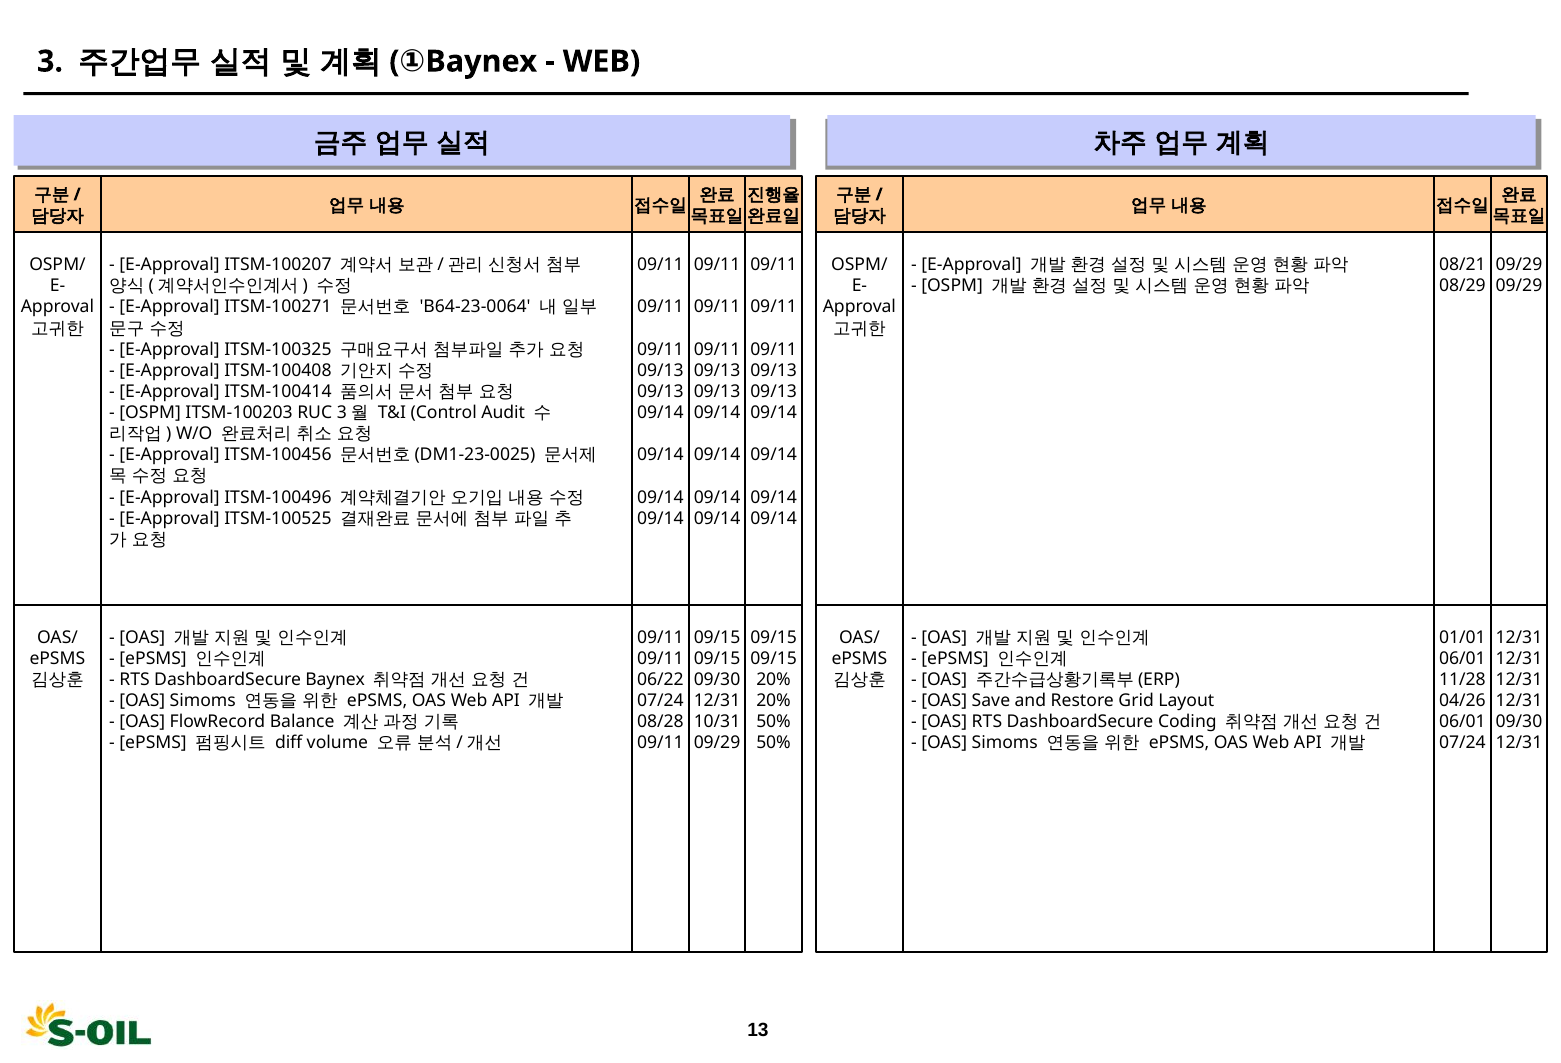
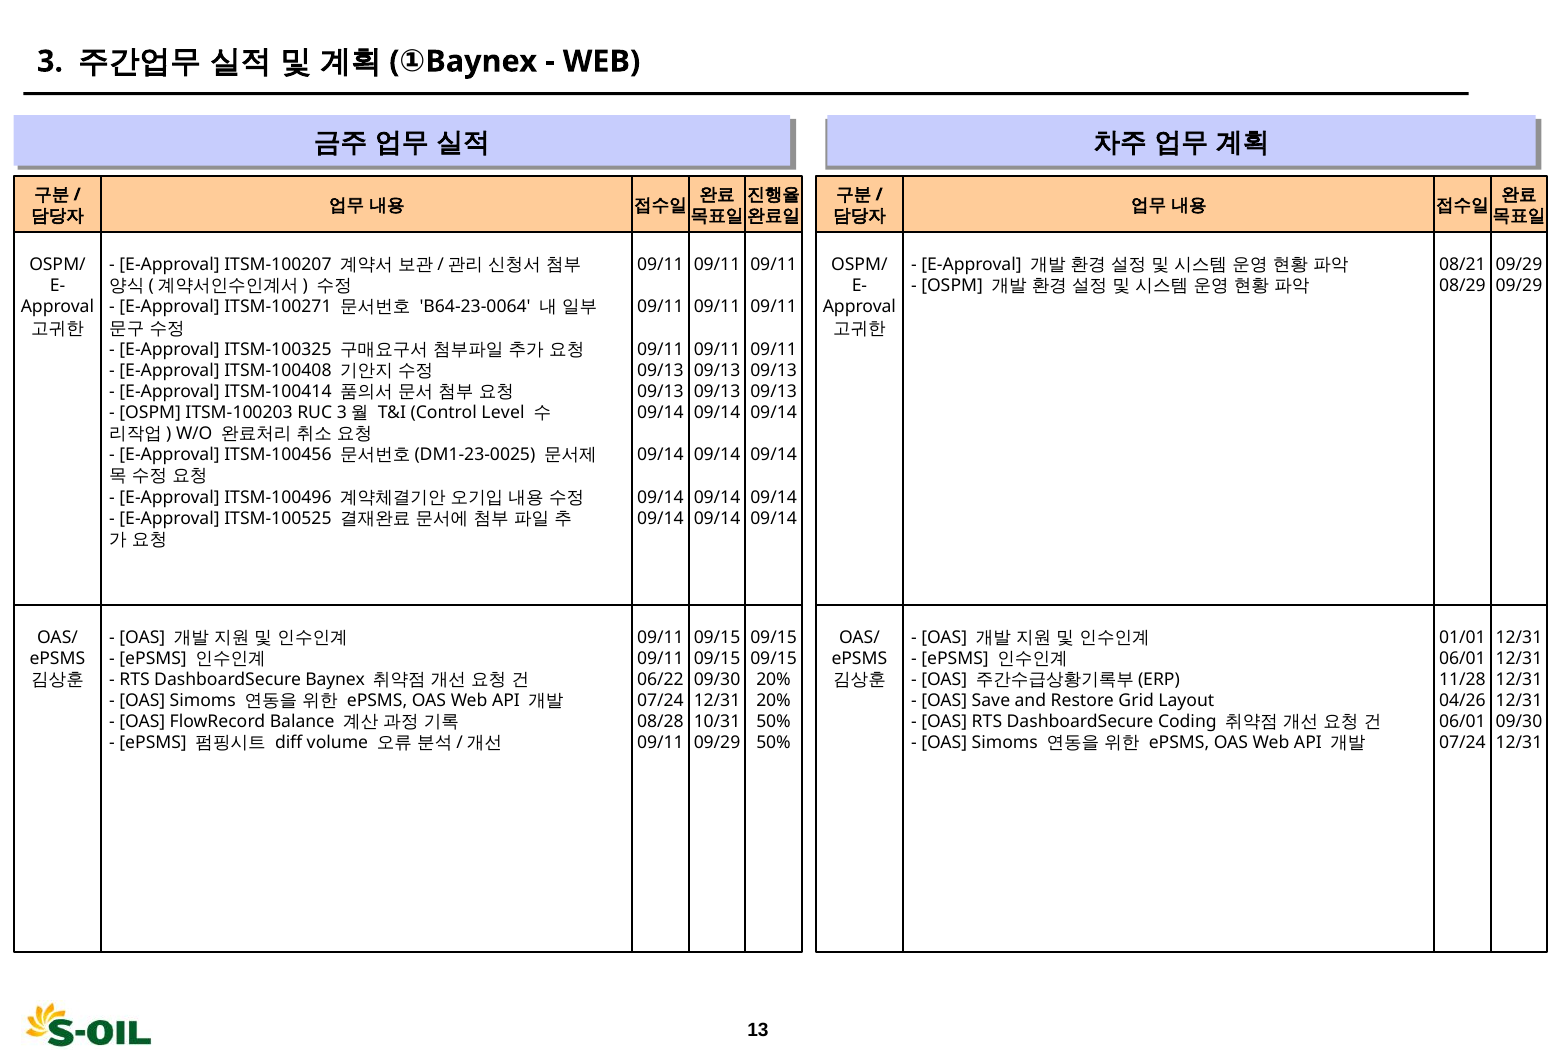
Audit: Audit -> Level (503, 413)
